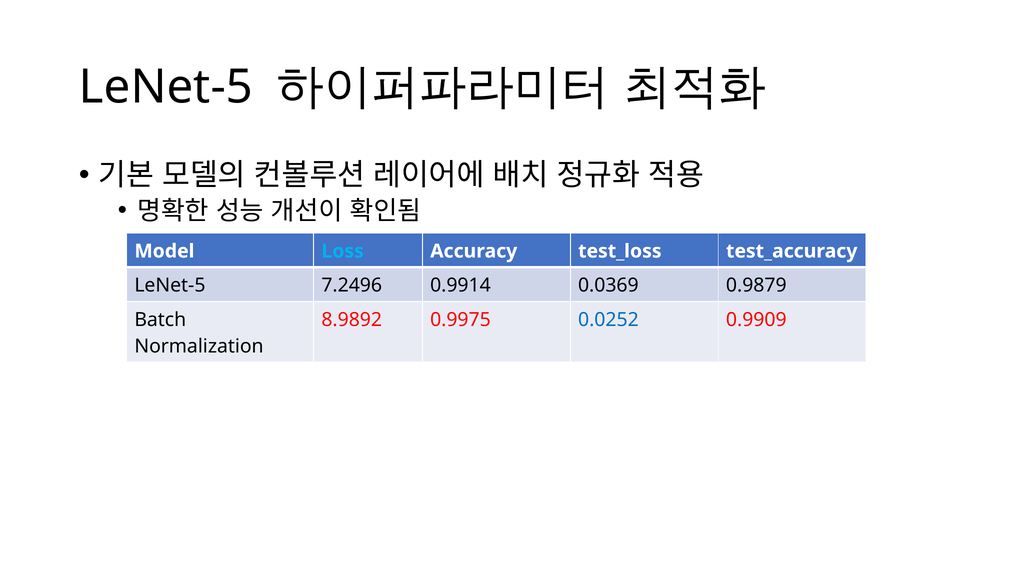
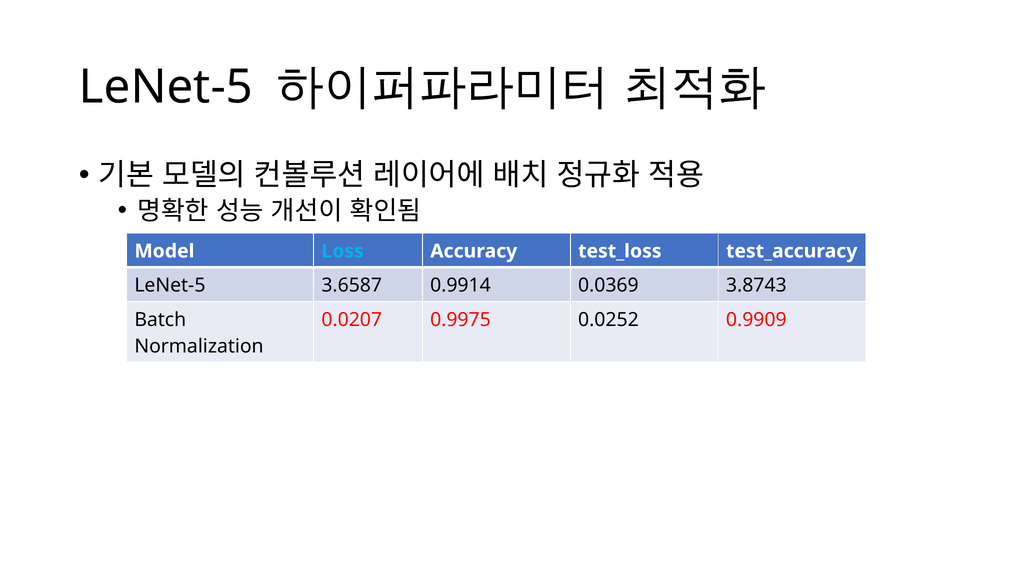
7.2496: 7.2496 -> 3.6587 (352, 285)
0.9879: 0.9879 -> 3.8743 (756, 285)
8.9892: 8.9892 -> 0.0207 (352, 320)
0.0252 colour: blue -> black (608, 320)
